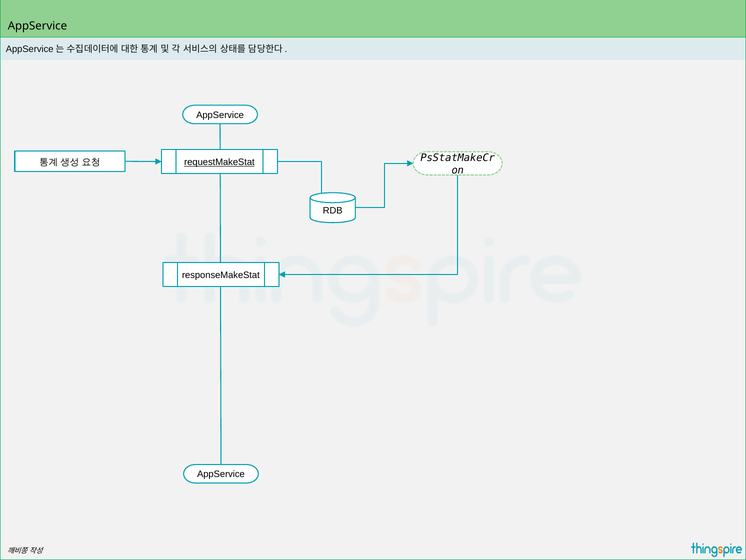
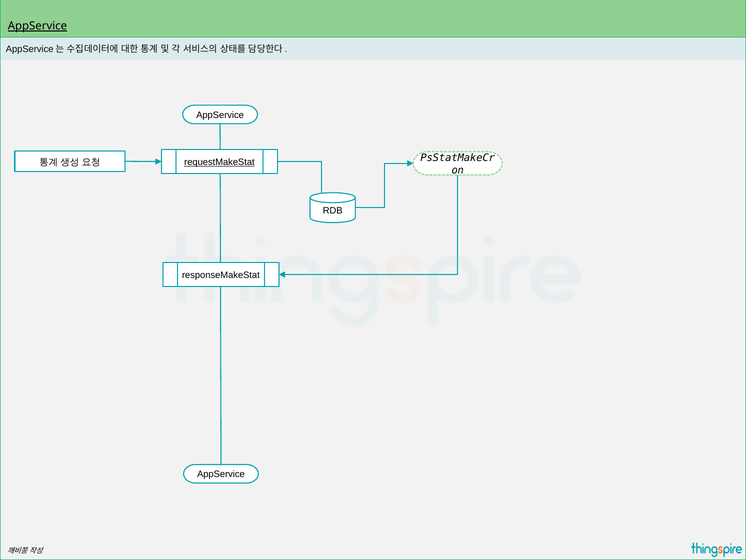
AppService underline: none -> present (37, 26)
